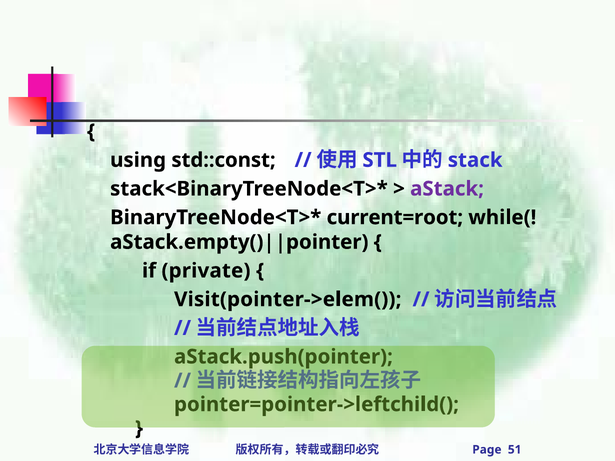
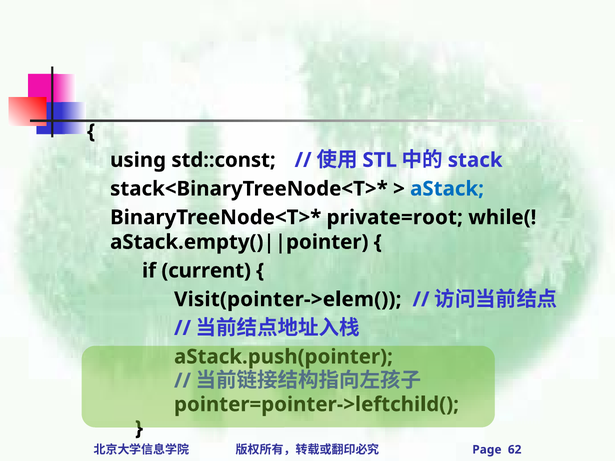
aStack colour: purple -> blue (447, 189)
current=root: current=root -> private=root (395, 218)
private: private -> current (206, 271)
51: 51 -> 62 (515, 450)
